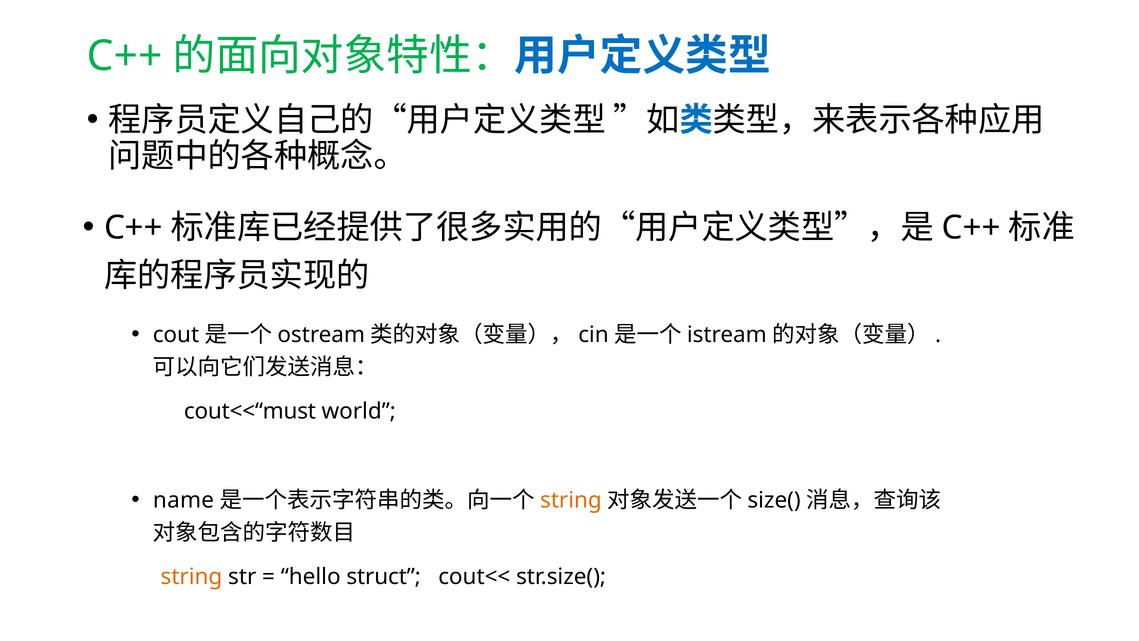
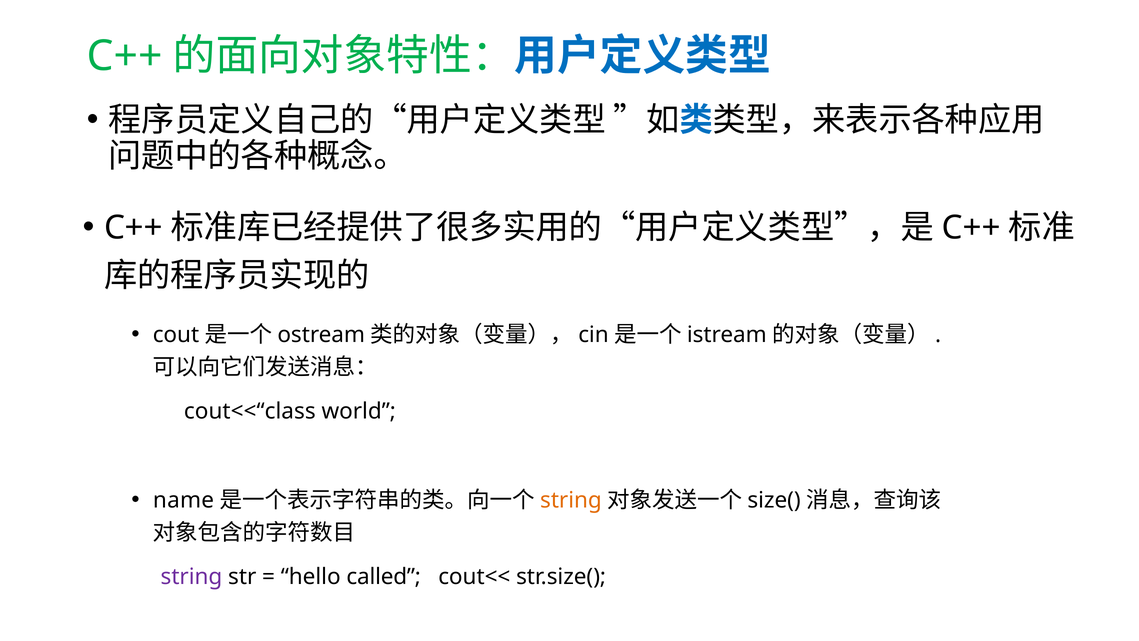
cout<<“must: cout<<“must -> cout<<“class (250, 411)
string colour: orange -> purple (191, 577)
struct: struct -> called (384, 577)
